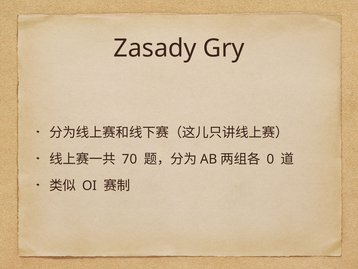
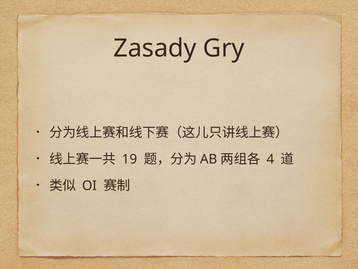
70: 70 -> 19 (130, 159)
0: 0 -> 4 (270, 159)
